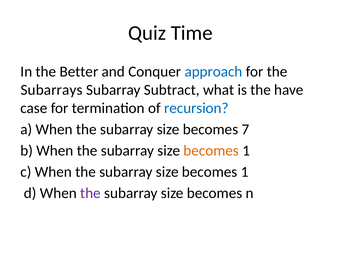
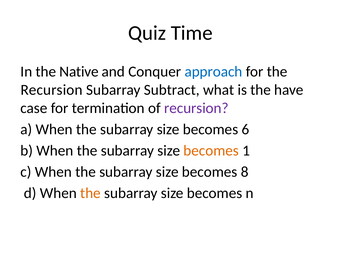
Better: Better -> Native (79, 72)
Subarrays: Subarrays -> Recursion (52, 90)
recursion colour: blue -> purple (196, 108)
7: 7 -> 6 (246, 129)
1: 1 -> 8 (245, 172)
the colour: purple -> orange (90, 193)
